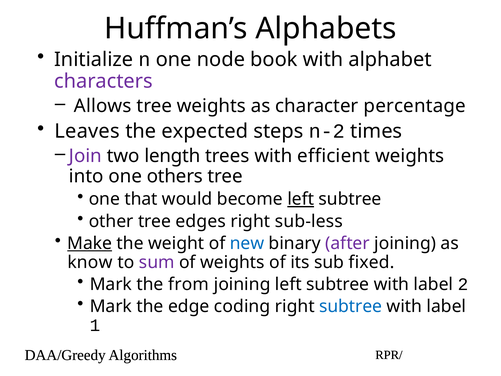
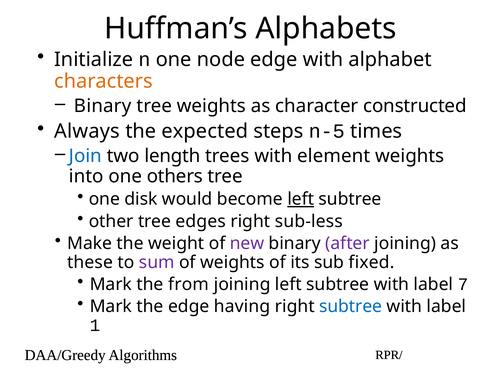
node book: book -> edge (274, 59)
characters colour: purple -> orange (103, 81)
Allows: Allows -> Binary (103, 106)
percentage: percentage -> constructed (415, 106)
Leaves: Leaves -> Always (87, 131)
n-2: n-2 -> n-5 (327, 131)
Join colour: purple -> blue (85, 156)
efficient: efficient -> element (334, 156)
that: that -> disk (141, 199)
Make underline: present -> none (90, 243)
new colour: blue -> purple (247, 243)
know: know -> these (90, 262)
2: 2 -> 7 (463, 284)
coding: coding -> having (242, 306)
